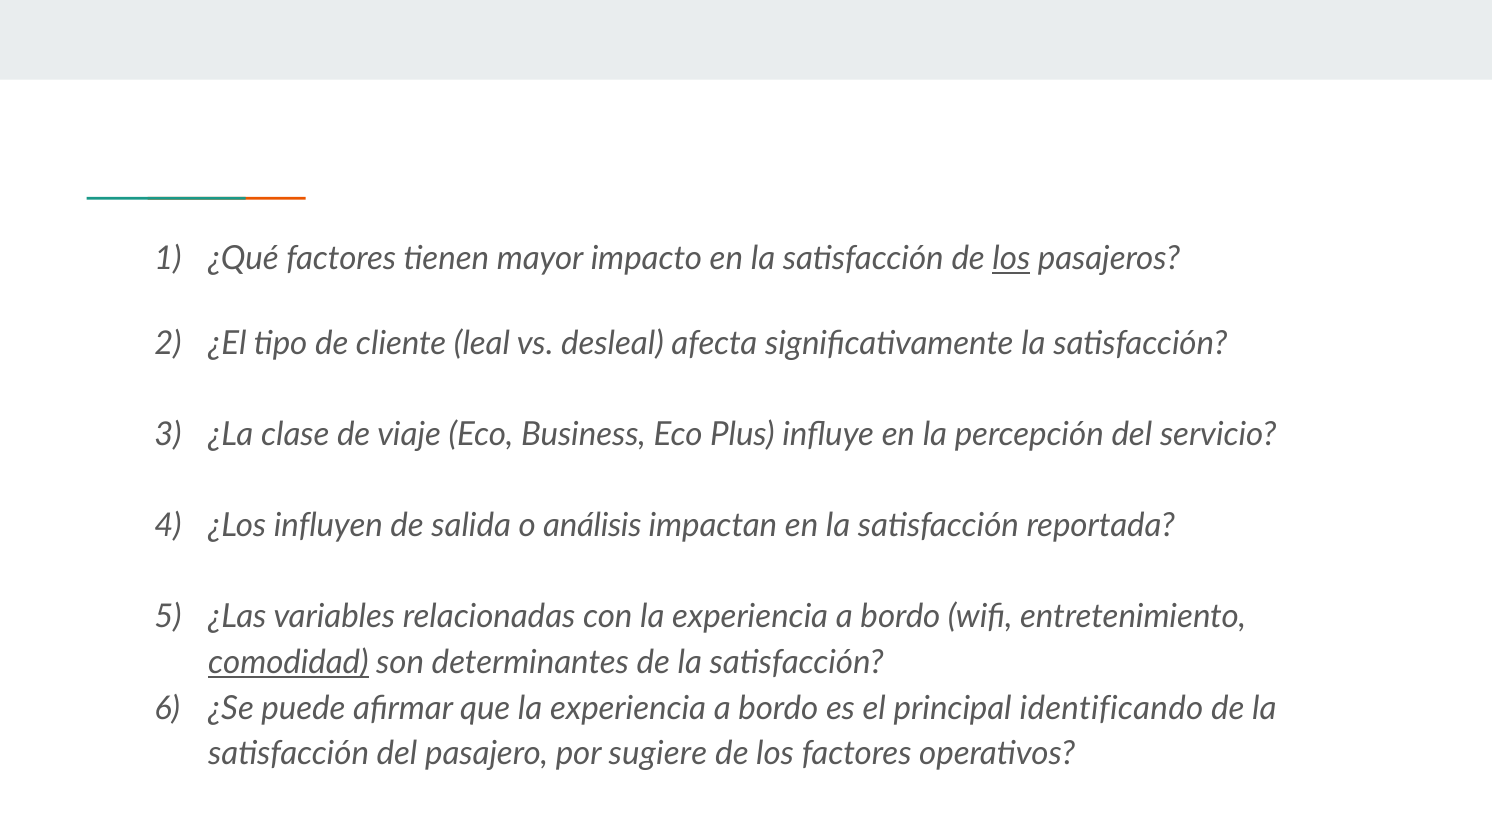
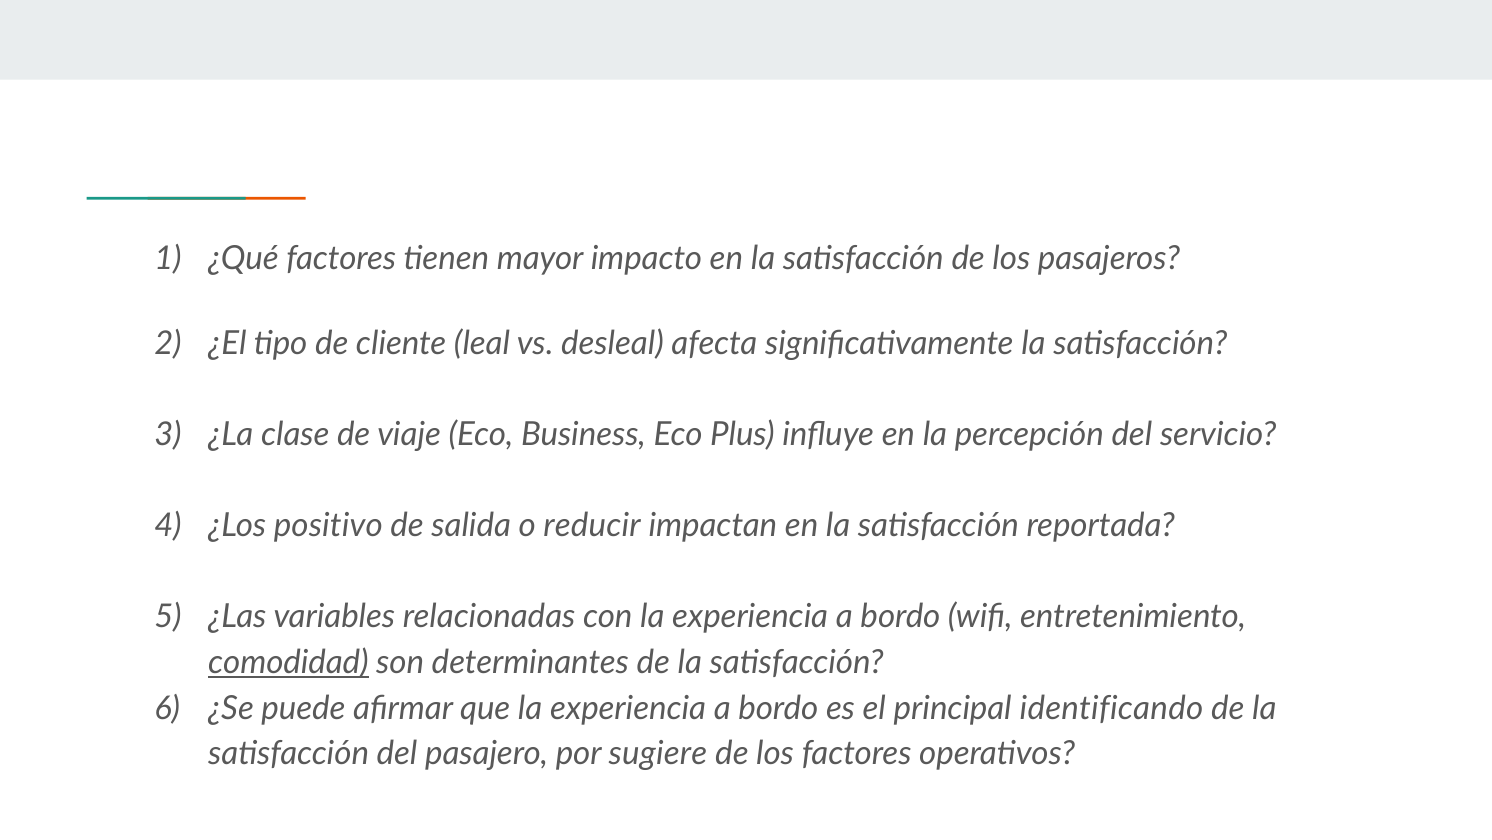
los underline: present -> none (1011, 258)
influyen: influyen -> positivo (328, 525)
análisis: análisis -> reducir (592, 525)
